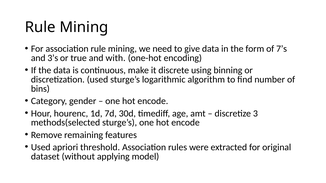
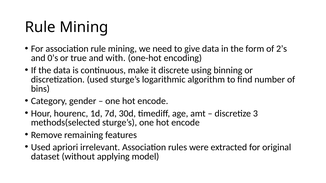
7’s: 7’s -> 2’s (282, 49)
3’s: 3’s -> 0’s (53, 58)
threshold: threshold -> irrelevant (100, 147)
